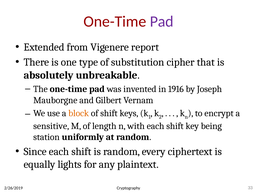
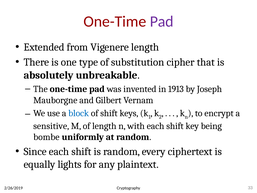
Vigenere report: report -> length (145, 47)
1916: 1916 -> 1913 (176, 89)
block colour: orange -> blue (79, 113)
station: station -> bombe (46, 137)
